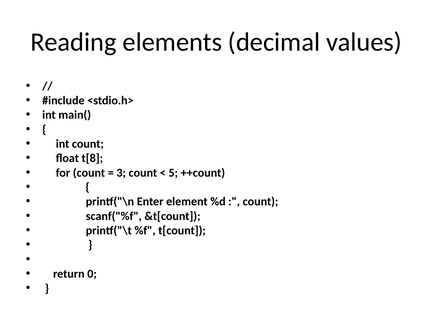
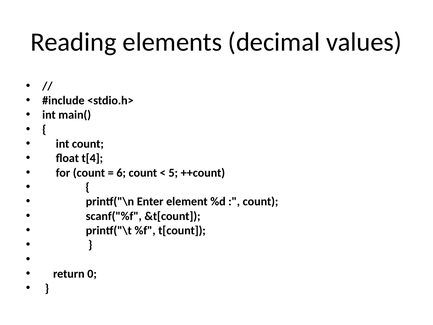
t[8: t[8 -> t[4 (92, 158)
3: 3 -> 6 (121, 173)
